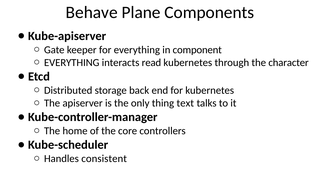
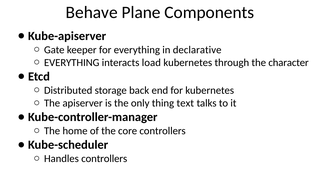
component: component -> declarative (197, 50)
read: read -> load (151, 63)
Handles consistent: consistent -> controllers (104, 159)
